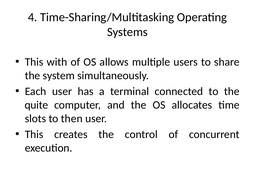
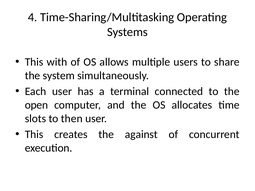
quite: quite -> open (36, 105)
control: control -> against (141, 135)
